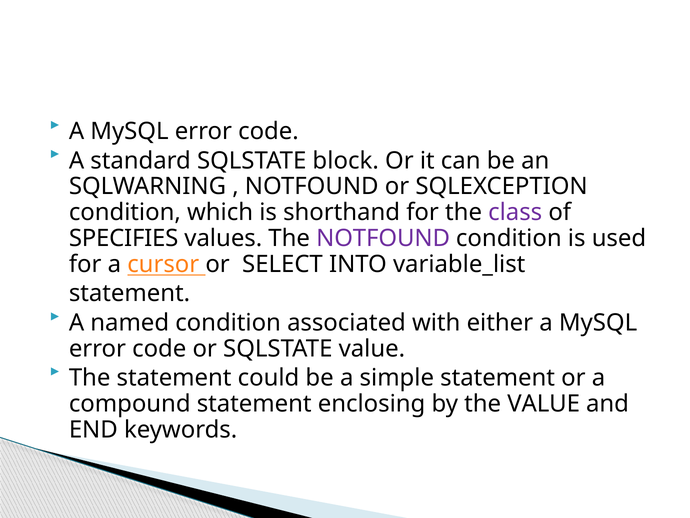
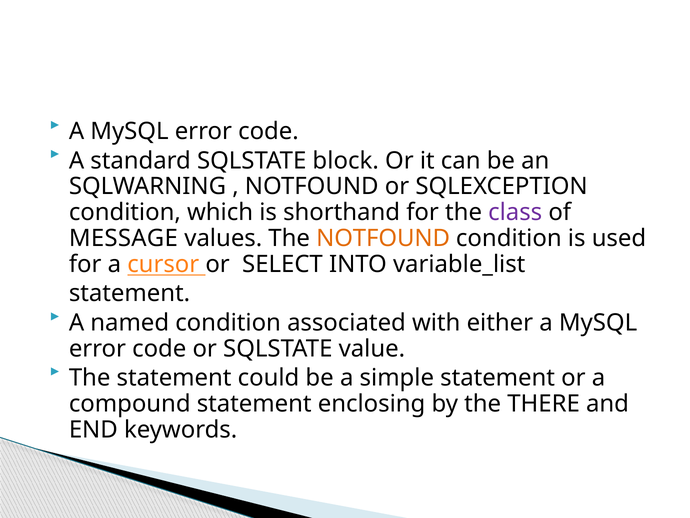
SPECIFIES: SPECIFIES -> MESSAGE (123, 238)
NOTFOUND colour: purple -> orange (383, 238)
the VALUE: VALUE -> THERE (544, 404)
